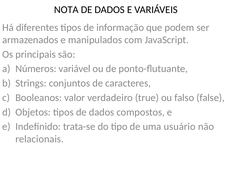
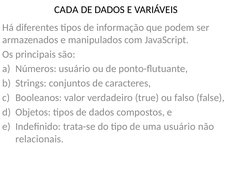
NOTA: NOTA -> CADA (66, 10)
Números variável: variável -> usuário (74, 69)
